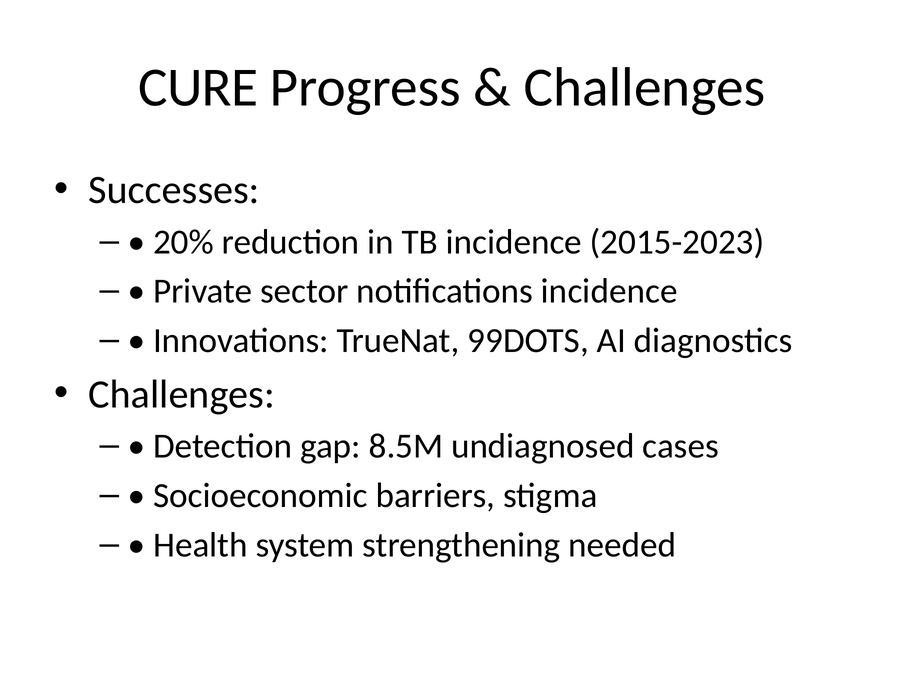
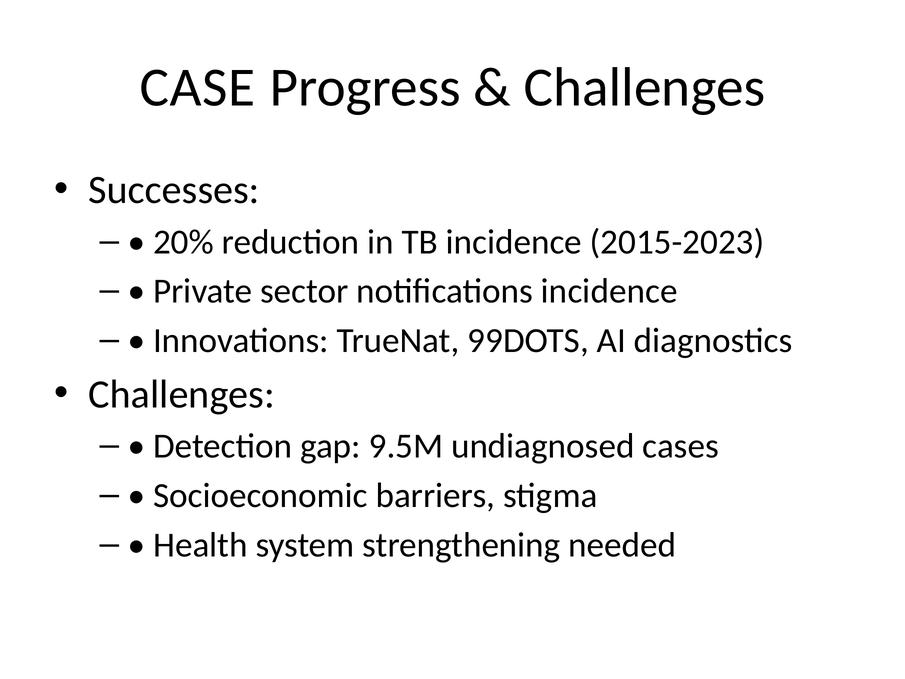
CURE: CURE -> CASE (198, 88)
8.5M: 8.5M -> 9.5M (406, 446)
